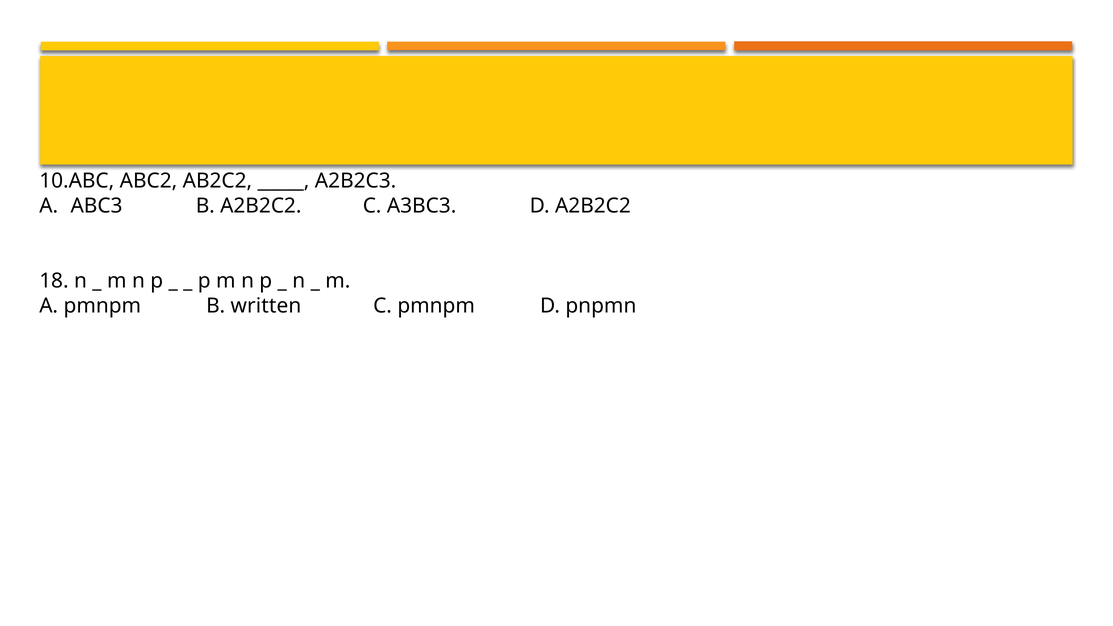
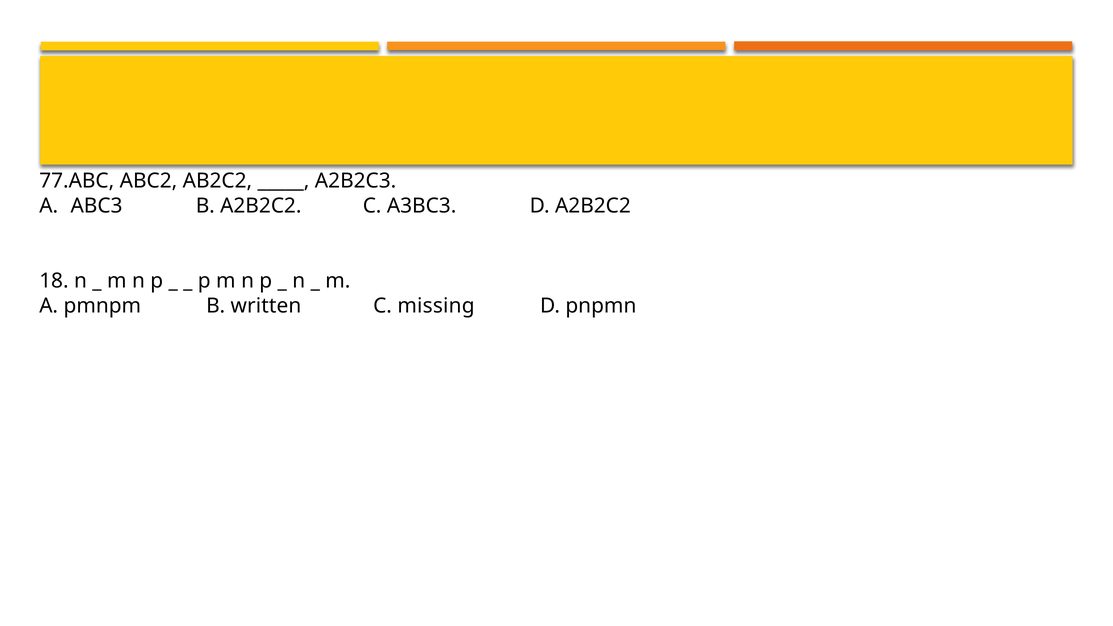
10.ABC: 10.ABC -> 77.ABC (77, 181)
C pmnpm: pmnpm -> missing (436, 306)
